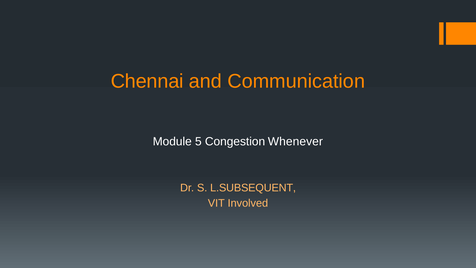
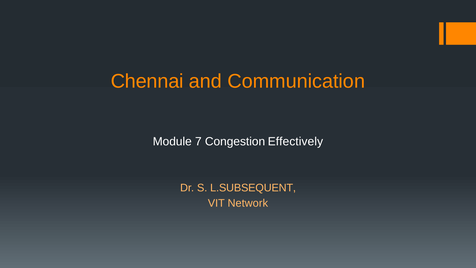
5: 5 -> 7 (198, 142)
Whenever: Whenever -> Effectively (295, 142)
Involved: Involved -> Network (248, 203)
